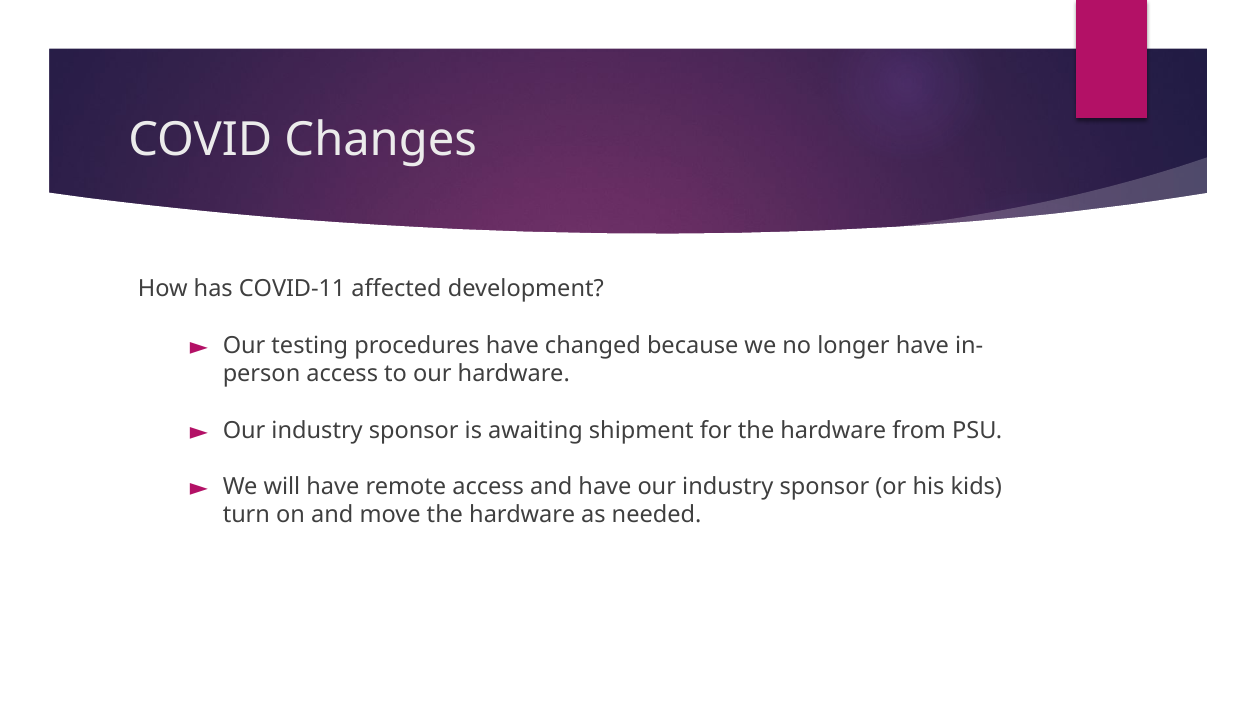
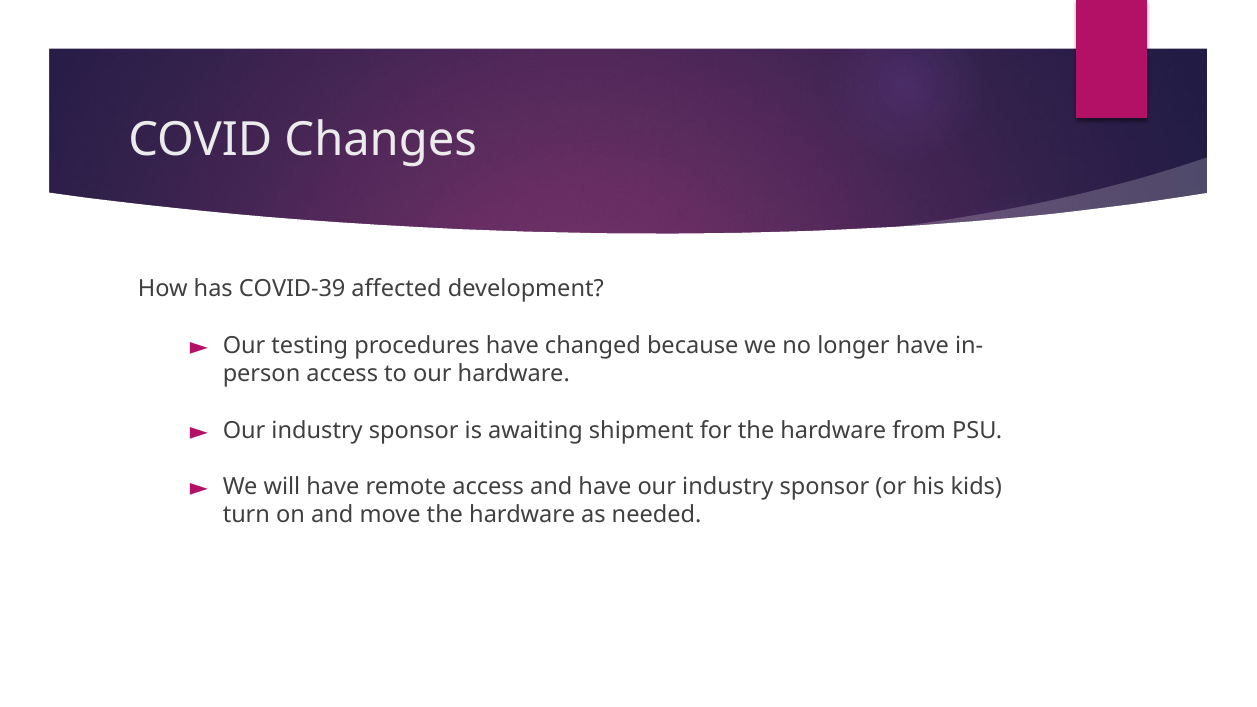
COVID-11: COVID-11 -> COVID-39 (292, 289)
